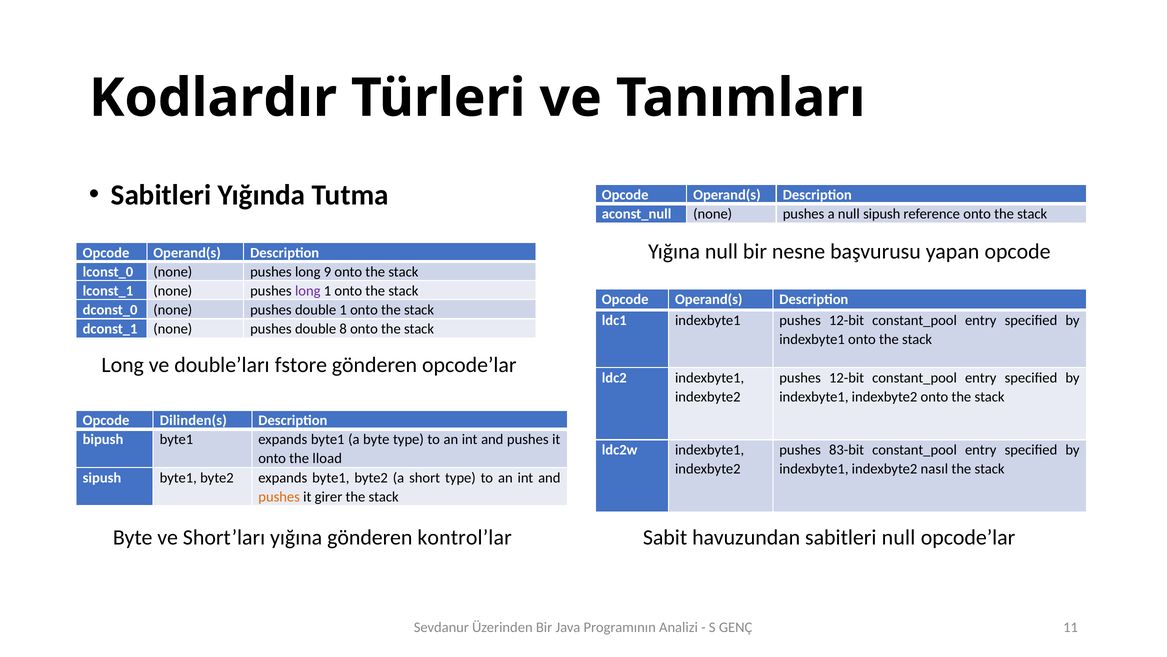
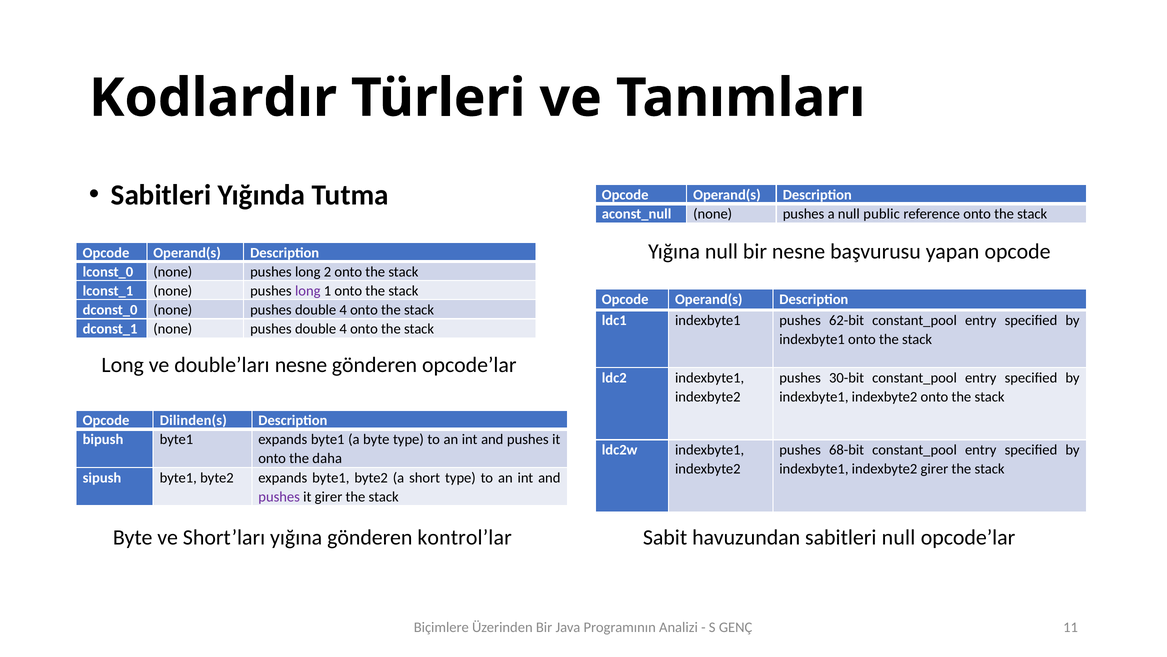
null sipush: sipush -> public (882, 214)
9: 9 -> 2 (328, 272)
1: 1 -> 4 (343, 310)
indexbyte1 pushes 12-bit: 12-bit -> 62-bit (847, 320)
8: 8 -> 4 (343, 329)
double’ları fstore: fstore -> nesne (301, 364)
12-bit: 12-bit -> 30-bit (847, 378)
83-bit: 83-bit -> 68-bit (847, 450)
lload: lload -> daha (327, 458)
indexbyte2 nasıl: nasıl -> girer (934, 469)
pushes colour: orange -> purple (279, 496)
Sevdanur: Sevdanur -> Biçimlere (441, 627)
